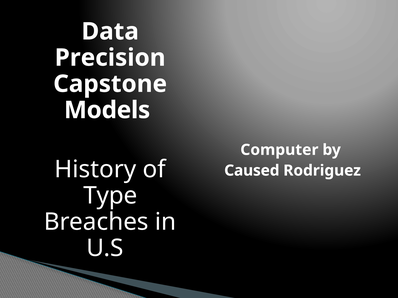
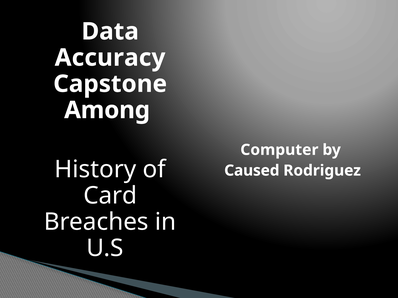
Precision: Precision -> Accuracy (110, 58)
Models: Models -> Among (107, 110)
Type: Type -> Card (110, 196)
